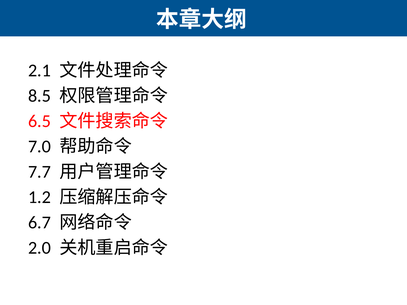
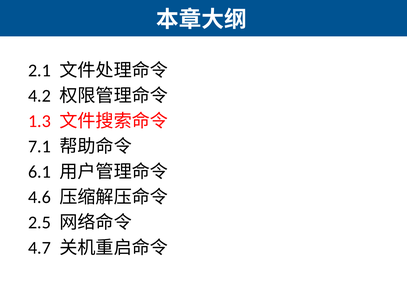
8.5: 8.5 -> 4.2 (40, 96)
6.5: 6.5 -> 1.3 (40, 121)
7.0: 7.0 -> 7.1 (40, 147)
7.7: 7.7 -> 6.1 (40, 172)
1.2: 1.2 -> 4.6 (40, 197)
6.7: 6.7 -> 2.5 (40, 223)
2.0: 2.0 -> 4.7 (40, 248)
